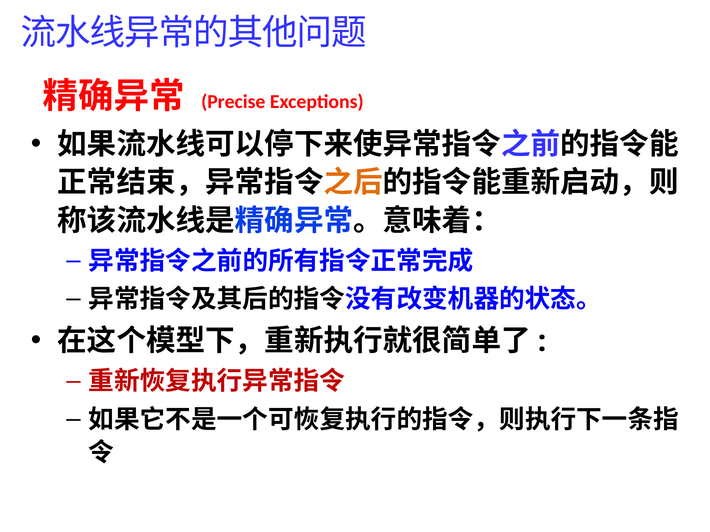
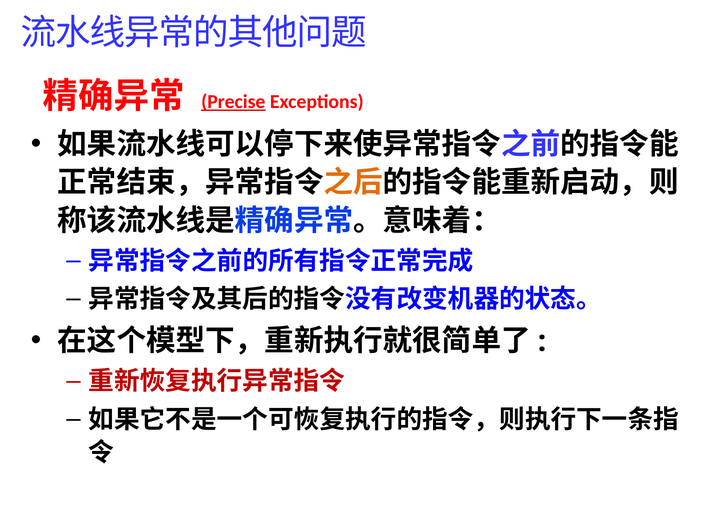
Precise underline: none -> present (233, 102)
